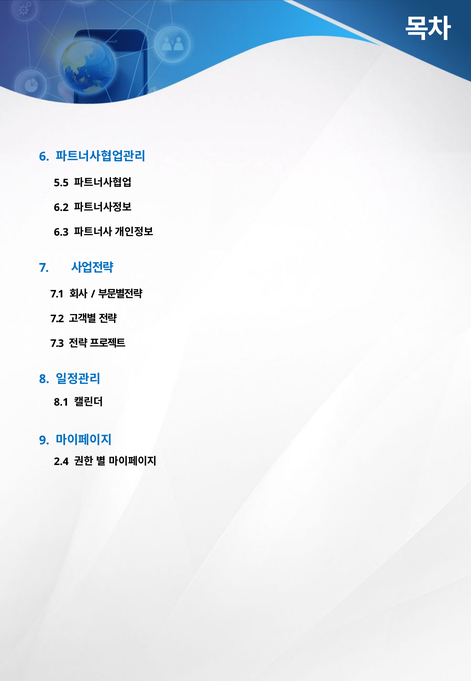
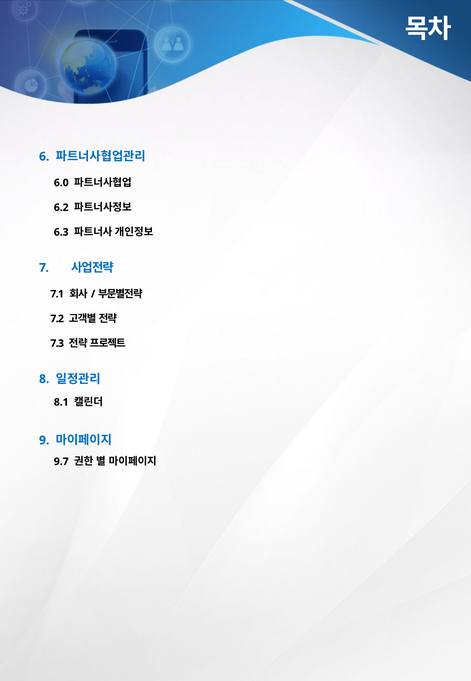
5.5: 5.5 -> 6.0 (61, 183)
2.4: 2.4 -> 9.7 (61, 461)
